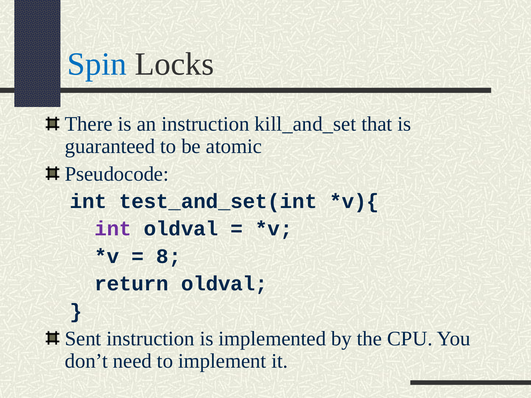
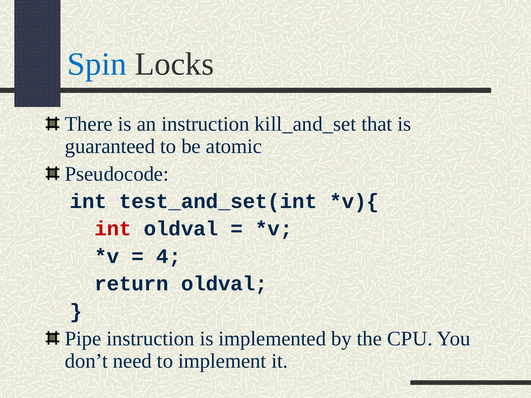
int colour: purple -> red (113, 229)
8: 8 -> 4 (169, 256)
Sent: Sent -> Pipe (83, 339)
